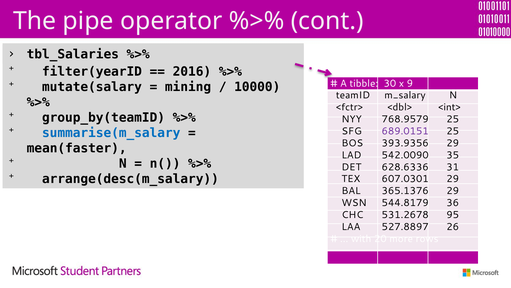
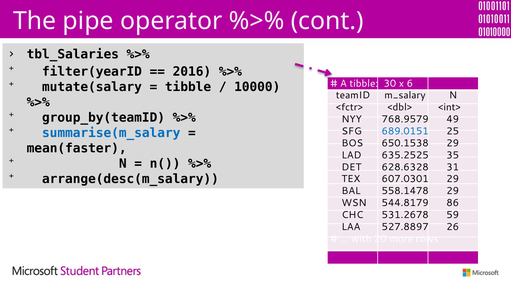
9: 9 -> 6 (410, 83)
mining: mining -> tibble (188, 87)
768.9579 25: 25 -> 49 (453, 119)
689.0151 colour: purple -> blue (405, 131)
393.9356: 393.9356 -> 650.1538 (405, 143)
542.0090: 542.0090 -> 635.2525 (405, 155)
628.6336: 628.6336 -> 628.6328 (405, 167)
365.1376: 365.1376 -> 558.1478 (405, 191)
36: 36 -> 86 (453, 203)
95: 95 -> 59 (453, 214)
